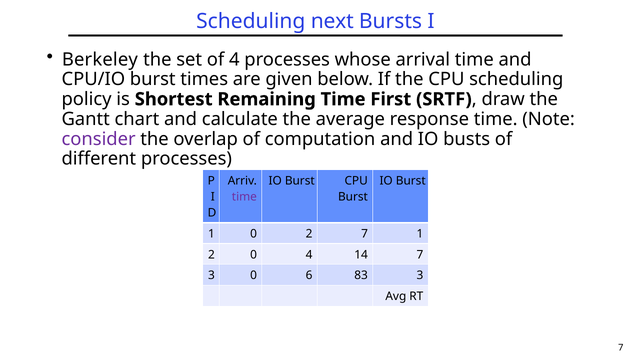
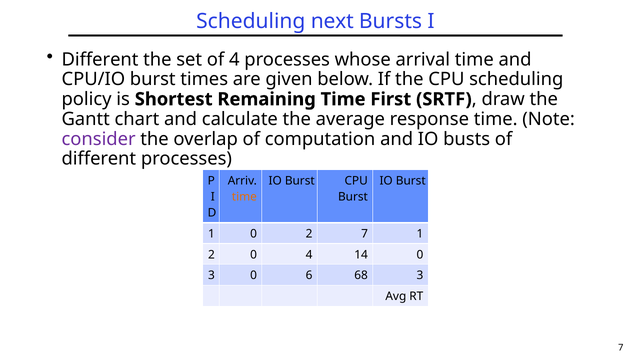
Berkeley: Berkeley -> Different (100, 59)
time colour: purple -> orange (244, 197)
14 7: 7 -> 0 (420, 255)
83: 83 -> 68 (361, 275)
